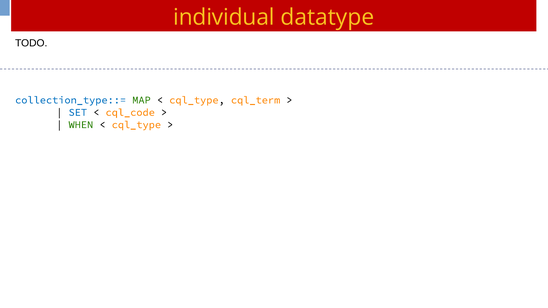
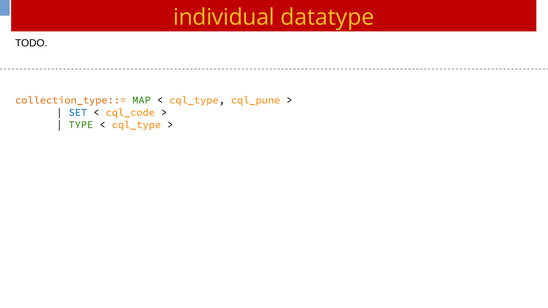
collection_type::= colour: blue -> orange (71, 100)
cql_term: cql_term -> cql_pune (256, 100)
WHEN: WHEN -> TYPE (81, 125)
